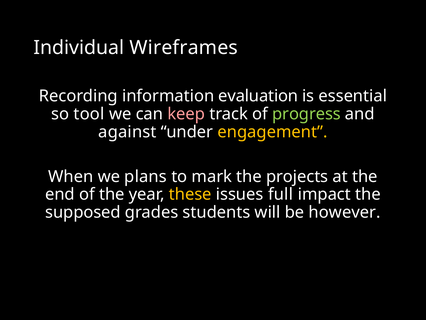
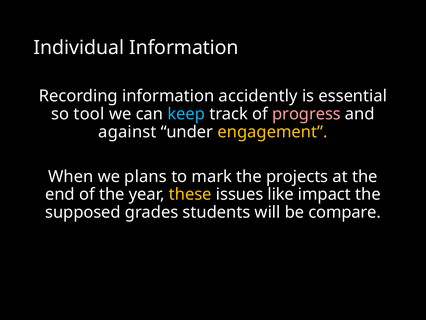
Individual Wireframes: Wireframes -> Information (184, 48)
evaluation: evaluation -> accidently (258, 96)
keep colour: pink -> light blue (186, 114)
progress colour: light green -> pink (306, 114)
full: full -> like (281, 194)
however: however -> compare (345, 212)
